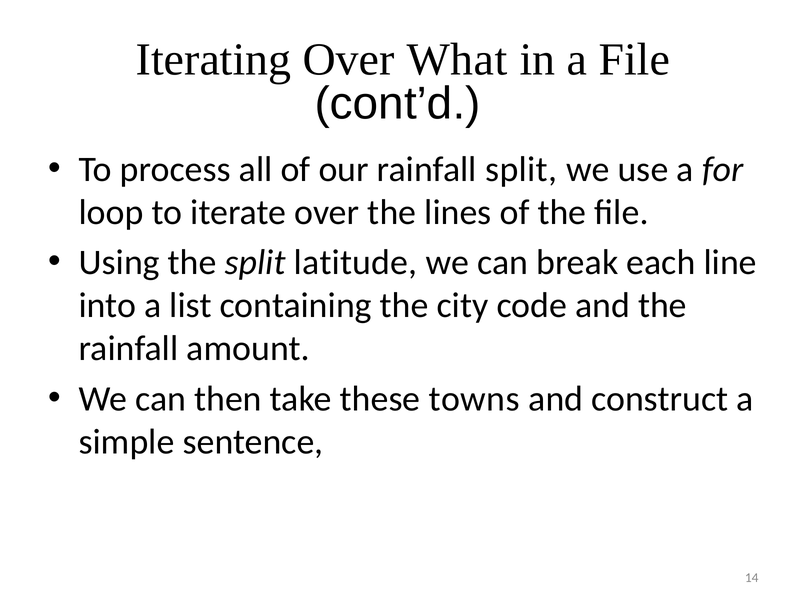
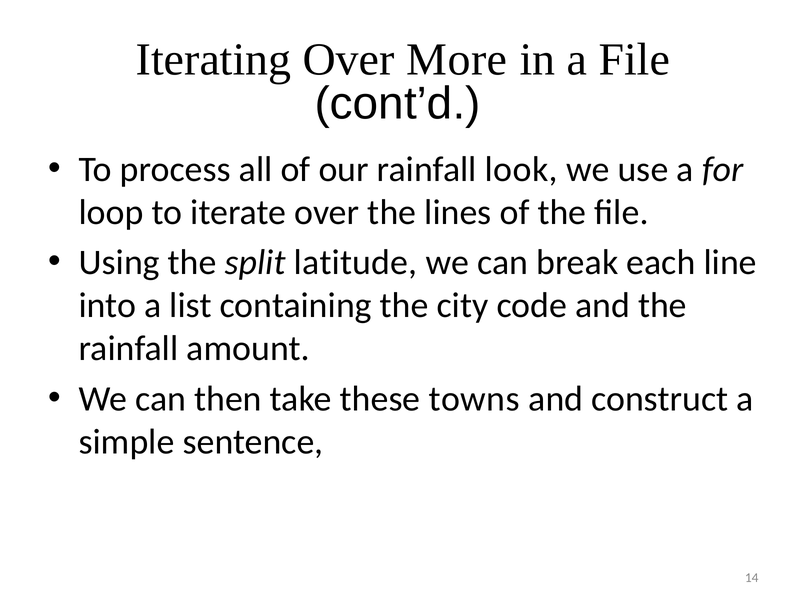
What: What -> More (457, 60)
rainfall split: split -> look (521, 169)
